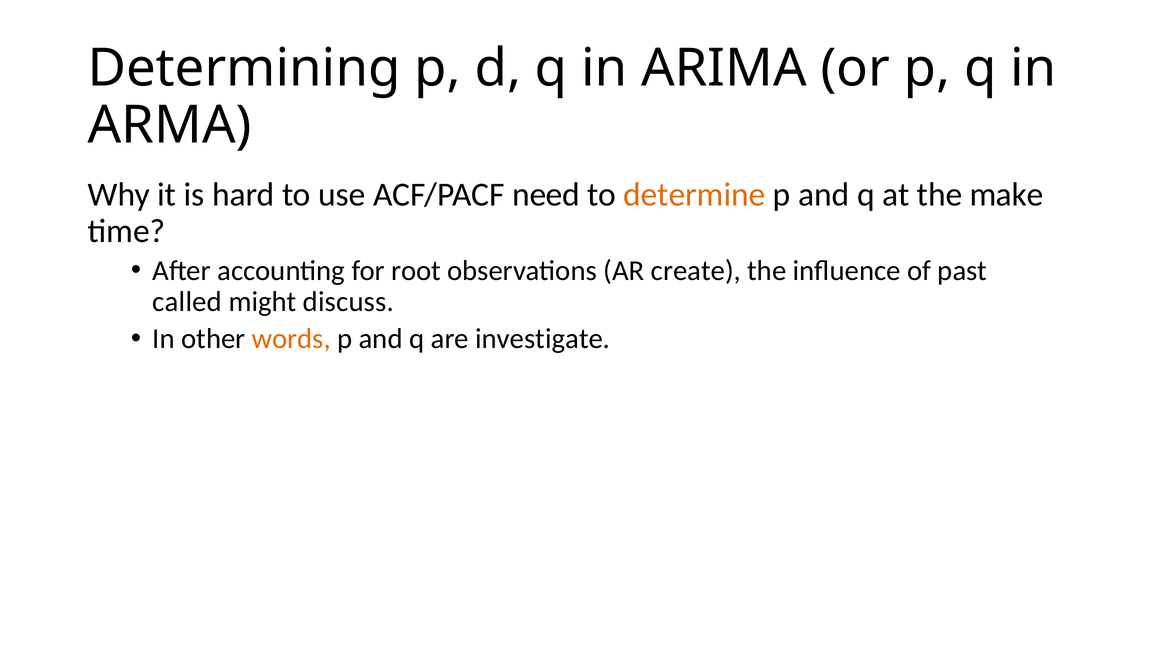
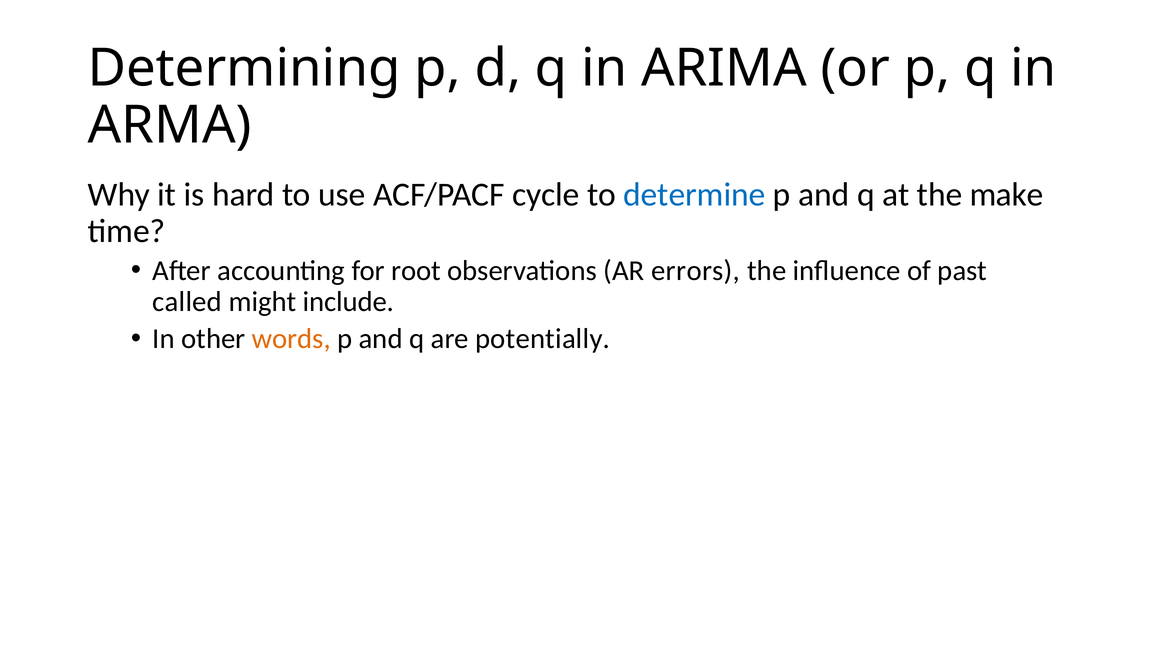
need: need -> cycle (546, 195)
determine colour: orange -> blue (694, 195)
create: create -> errors (696, 270)
discuss: discuss -> include (348, 301)
investigate: investigate -> potentially (543, 339)
